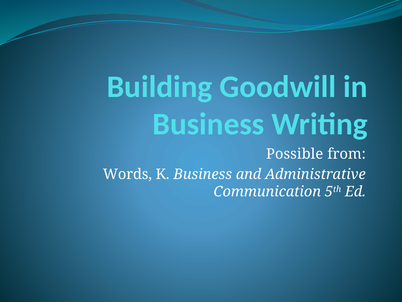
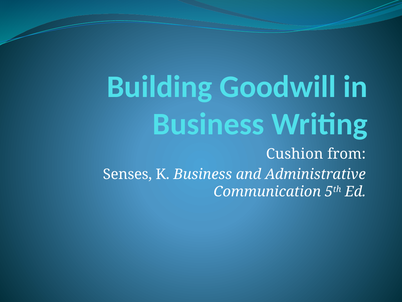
Possible: Possible -> Cushion (295, 154)
Words: Words -> Senses (127, 174)
